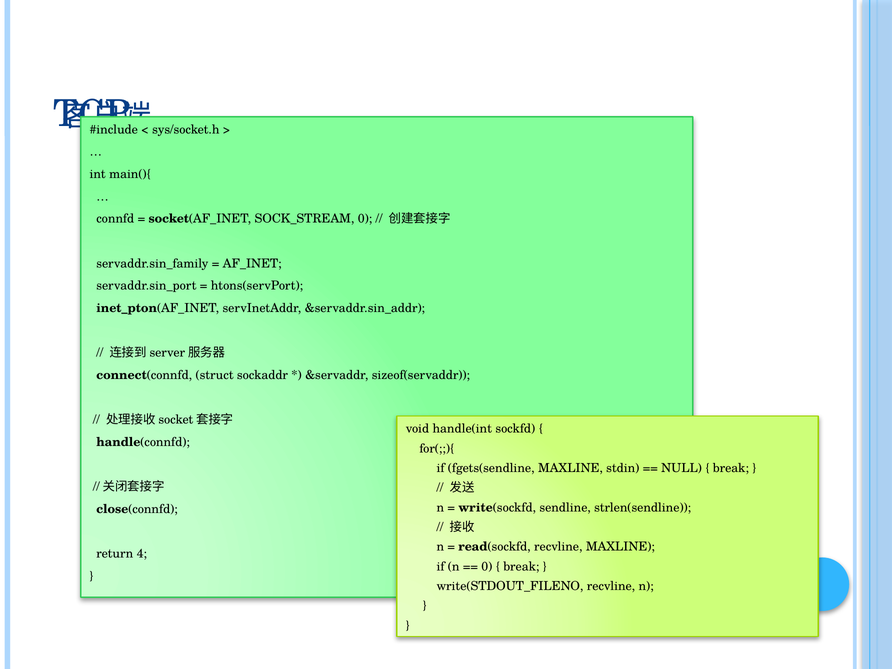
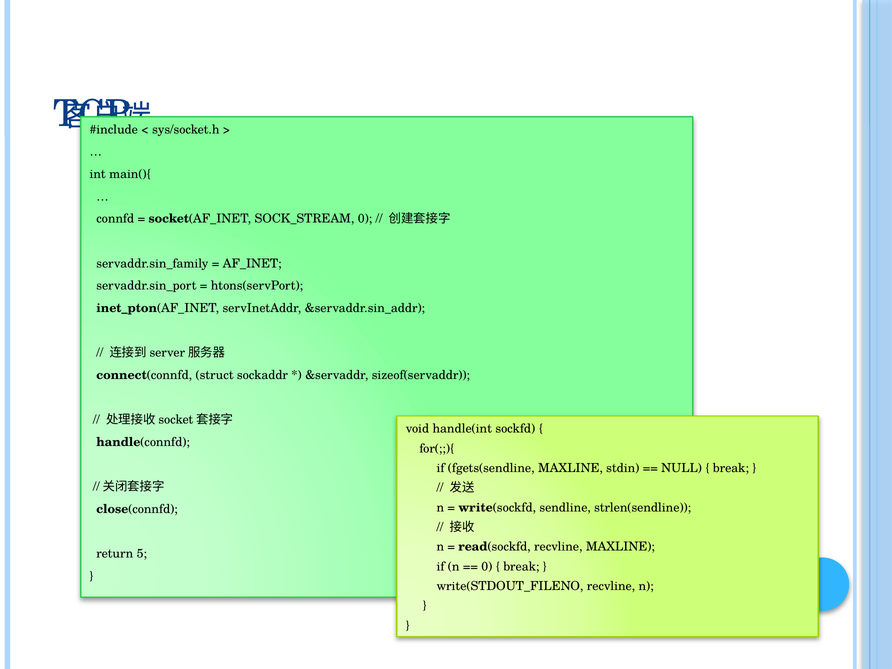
4: 4 -> 5 (142, 554)
